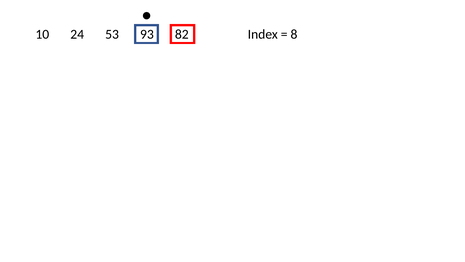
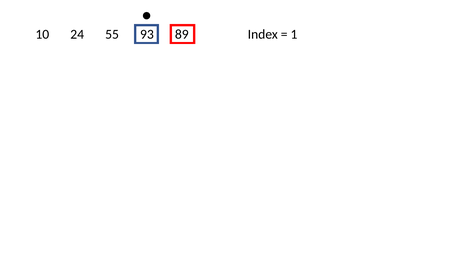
53: 53 -> 55 (112, 34)
82: 82 -> 89 (182, 34)
8: 8 -> 1 (294, 34)
